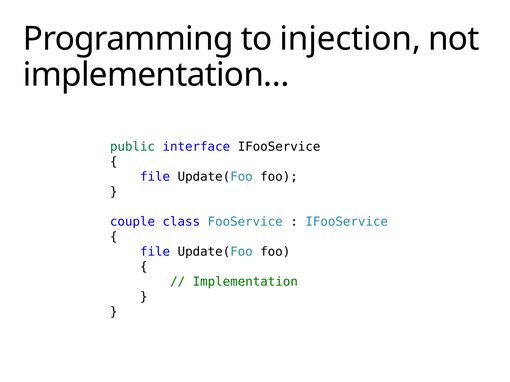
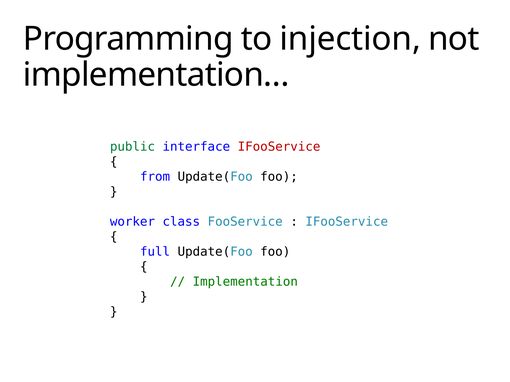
IFooService colour: black -> red (279, 147)
file: file -> from (155, 177)
couple: couple -> worker (132, 222)
file: file -> full (155, 252)
